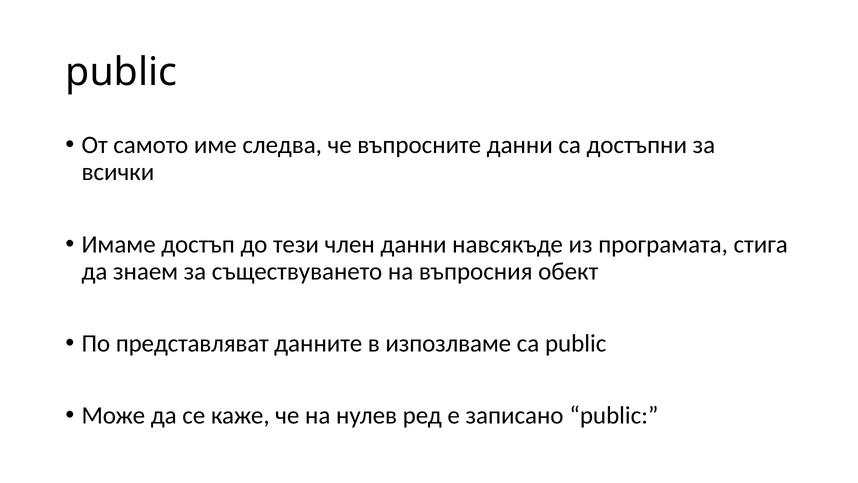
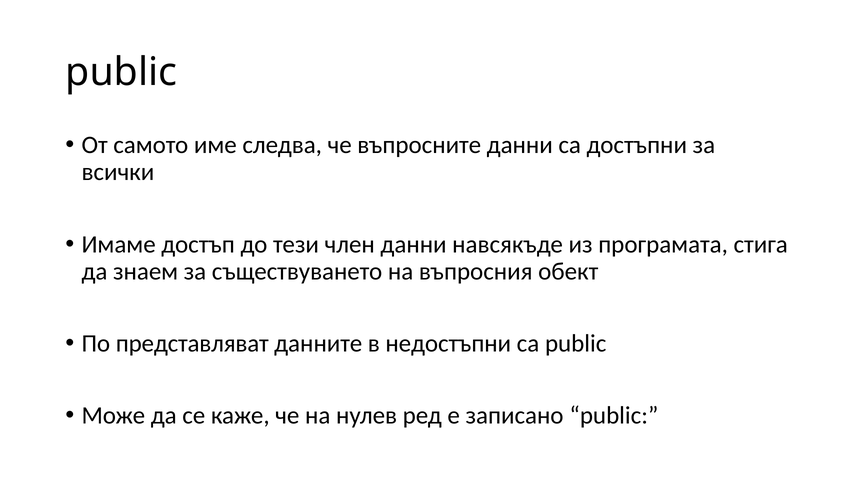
изпозлваме: изпозлваме -> недостъпни (448, 343)
